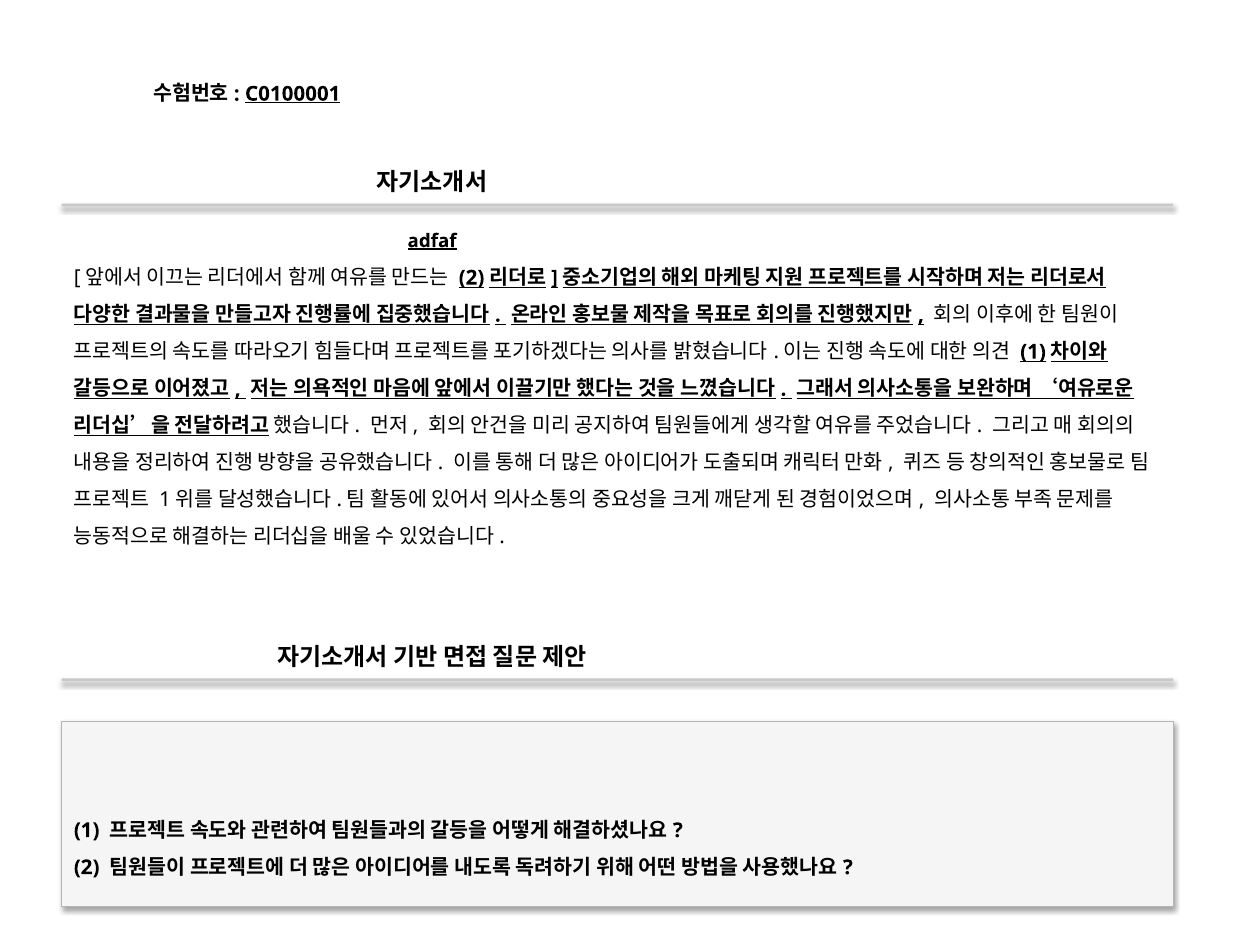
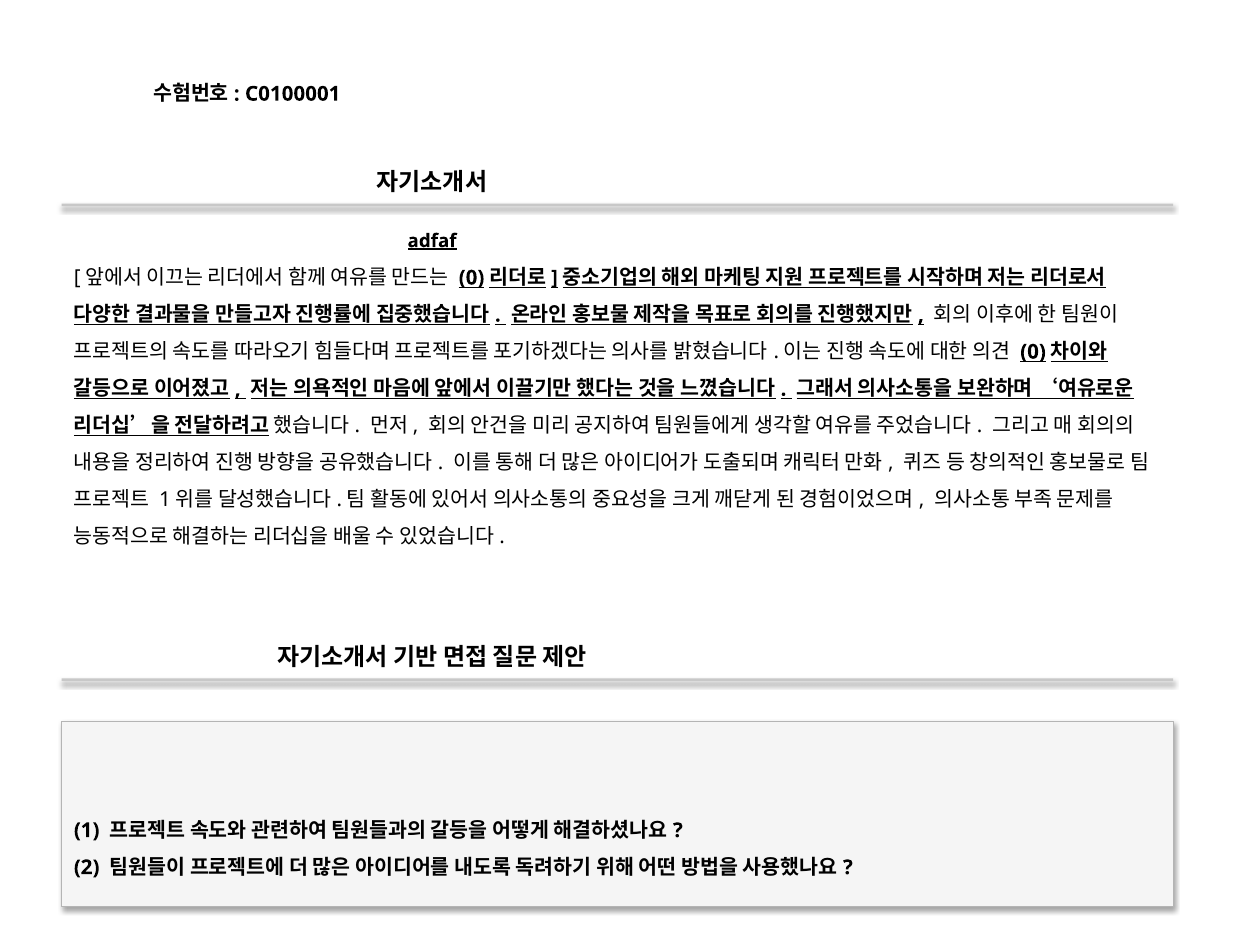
C0100001 underline: present -> none (293, 94)
2: 2 -> 0 (472, 278)
1: 1 -> 0 (1033, 352)
